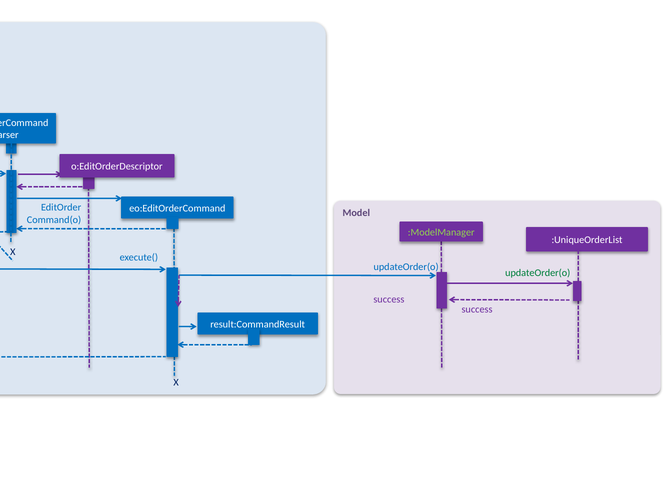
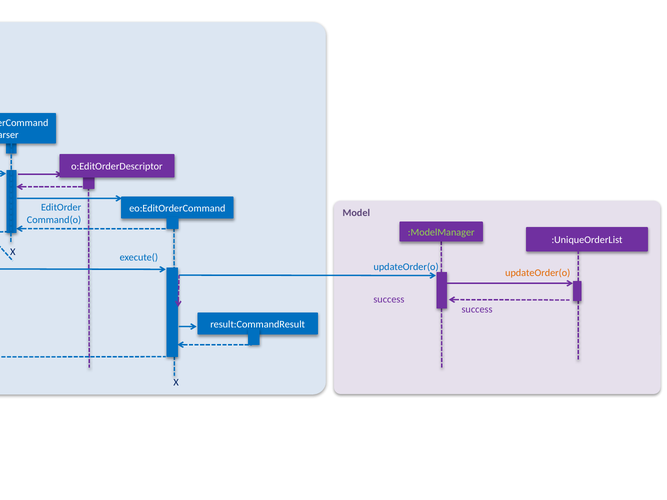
updateOrder(o colour: green -> orange (538, 273)
